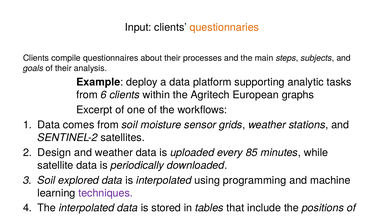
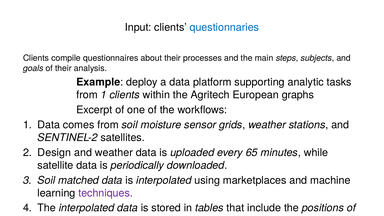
questionnaries colour: orange -> blue (224, 27)
from 6: 6 -> 1 (104, 95)
85: 85 -> 65 (252, 152)
explored: explored -> matched (79, 180)
programming: programming -> marketplaces (255, 180)
